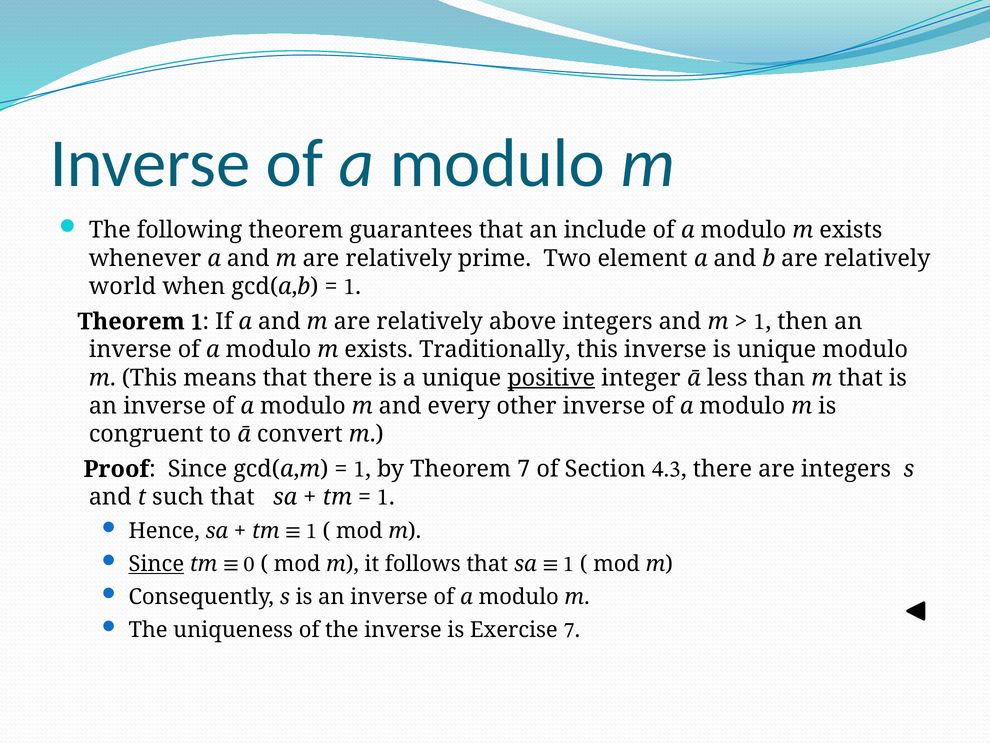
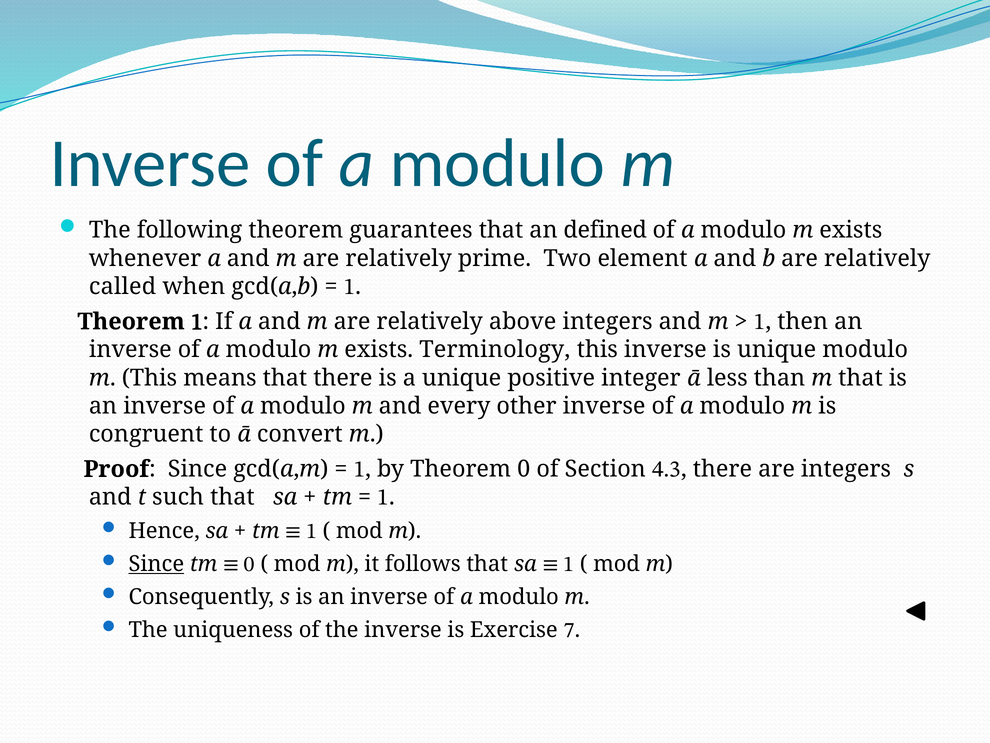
include: include -> defined (605, 230)
world: world -> called (123, 286)
Traditionally: Traditionally -> Terminology (495, 349)
positive underline: present -> none (551, 378)
Theorem 7: 7 -> 0 (524, 469)
